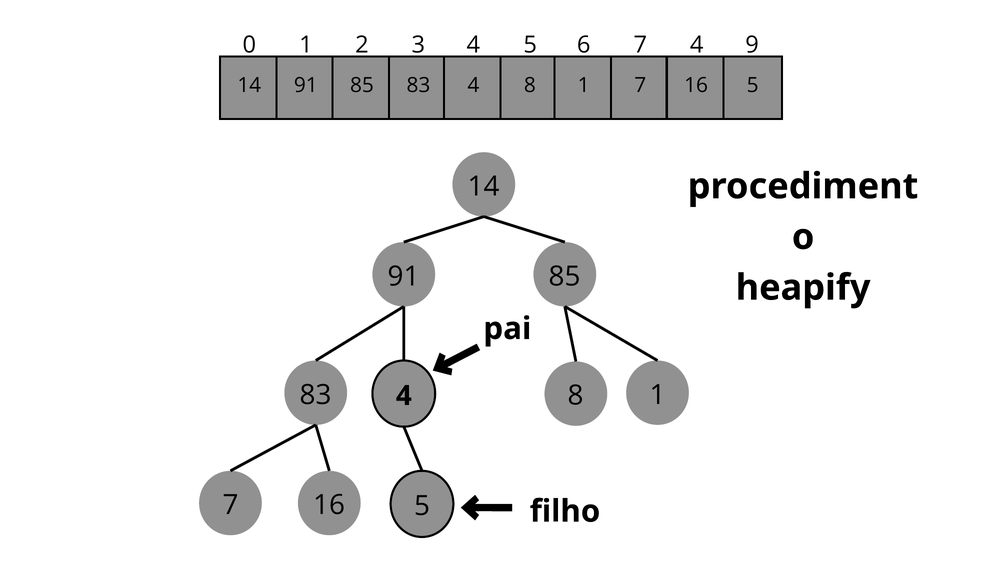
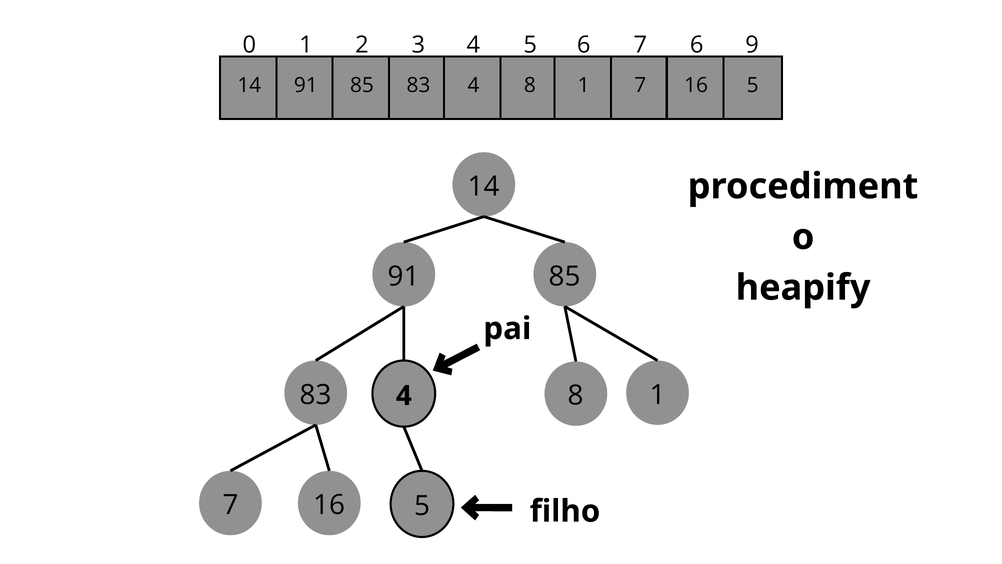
7 4: 4 -> 6 (697, 45)
